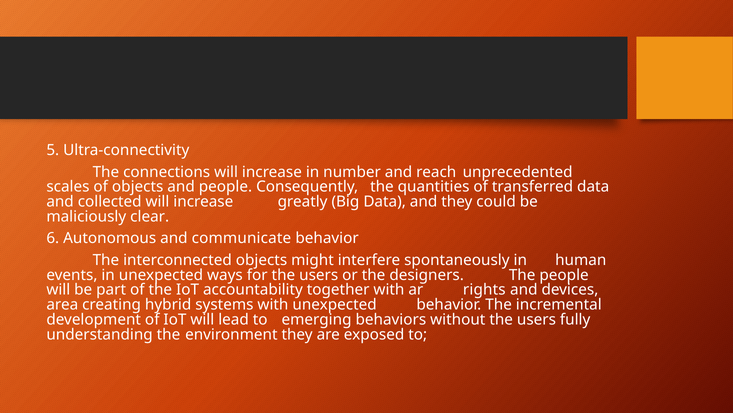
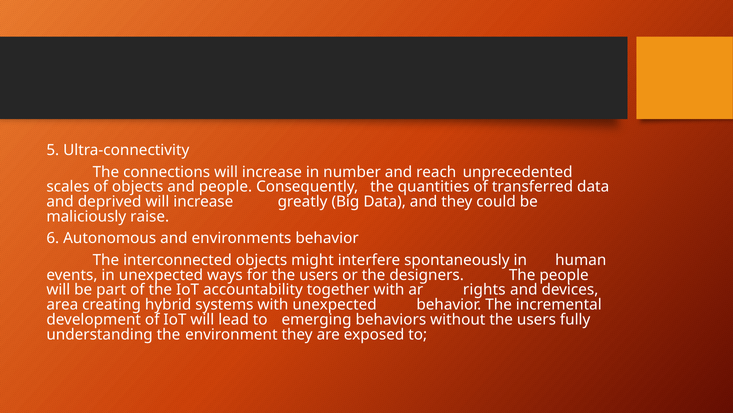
collected: collected -> deprived (110, 201)
clear: clear -> raise (150, 216)
communicate: communicate -> environments (242, 238)
